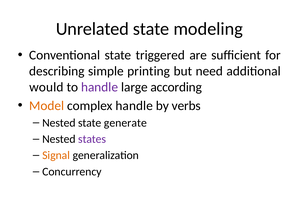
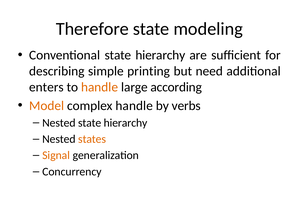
Unrelated: Unrelated -> Therefore (92, 29)
Conventional state triggered: triggered -> hierarchy (160, 55)
would: would -> enters (46, 87)
handle colour: purple -> orange (100, 87)
Nested state generate: generate -> hierarchy (126, 123)
states colour: purple -> orange (92, 139)
